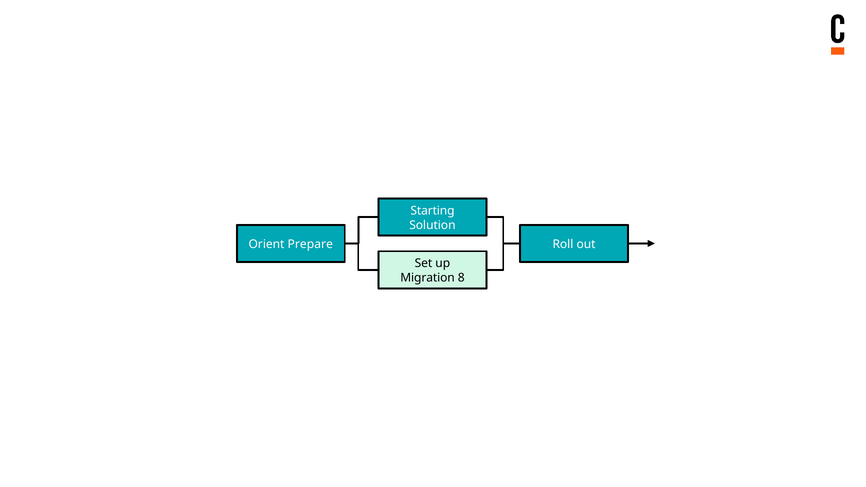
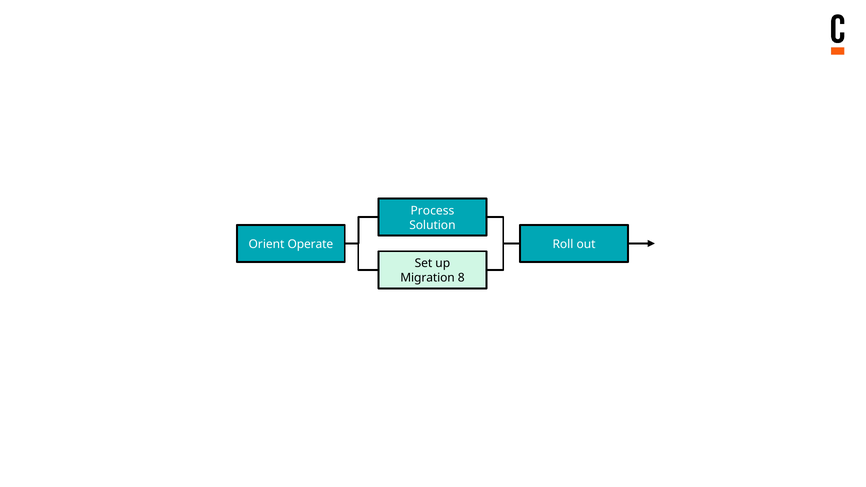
Starting: Starting -> Process (432, 211)
Prepare: Prepare -> Operate (310, 244)
